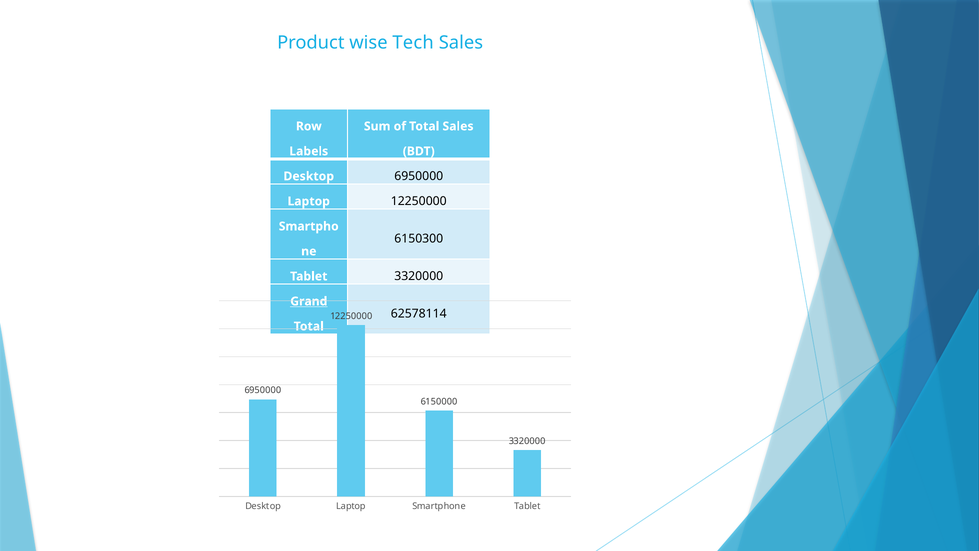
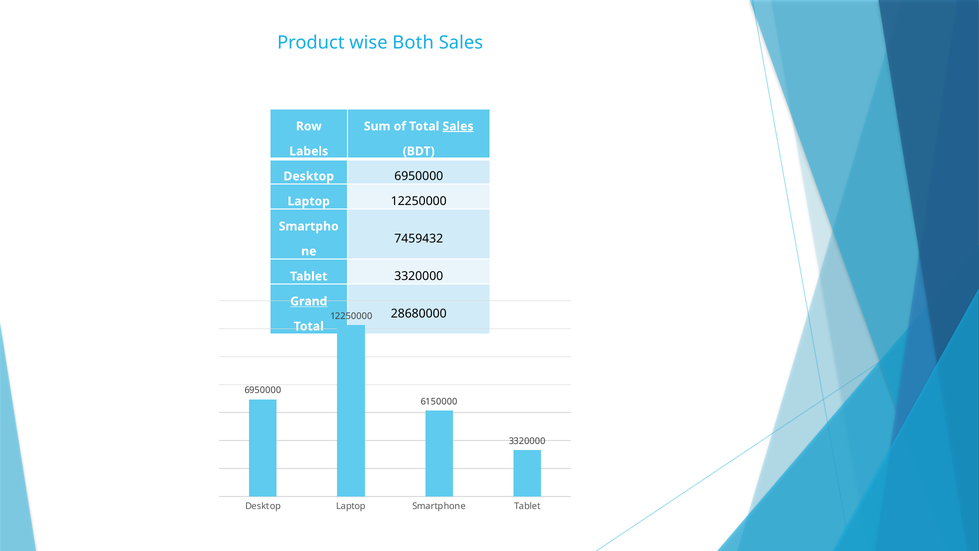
Tech: Tech -> Both (413, 43)
Sales underline: none -> present (458, 126)
6150300: 6150300 -> 7459432 (419, 239)
62578114: 62578114 -> 28680000 (419, 314)
